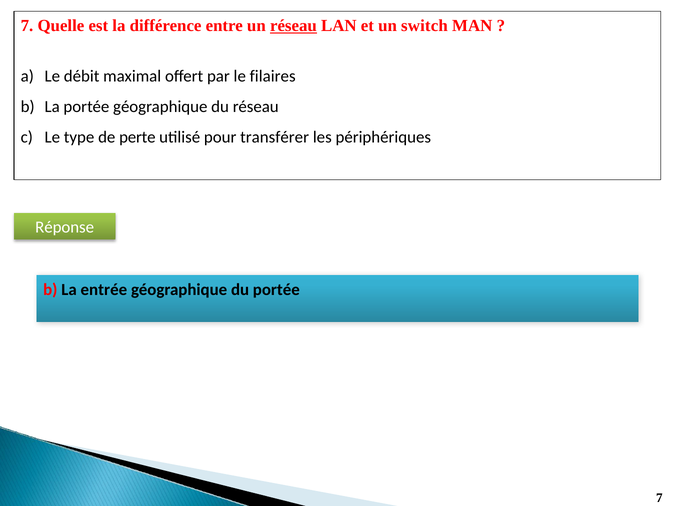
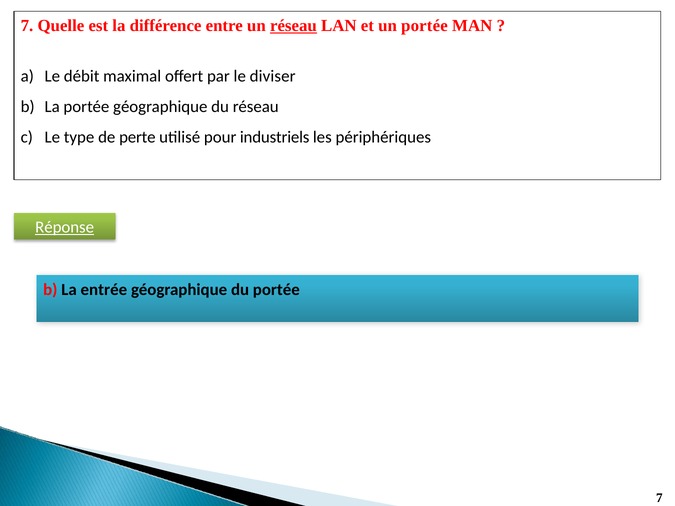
un switch: switch -> portée (424, 26)
filaires: filaires -> diviser (273, 76)
transférer: transférer -> industriels (275, 137)
Réponse underline: none -> present (65, 227)
